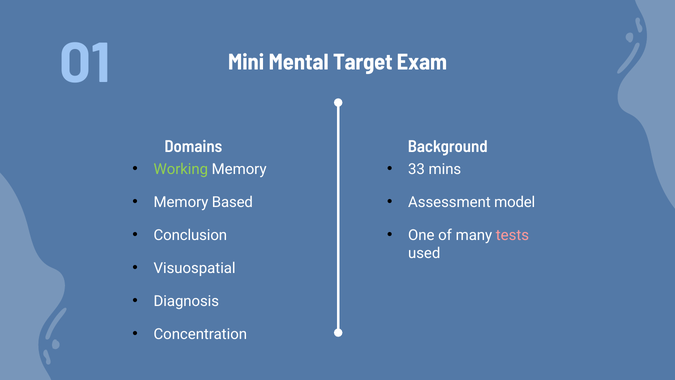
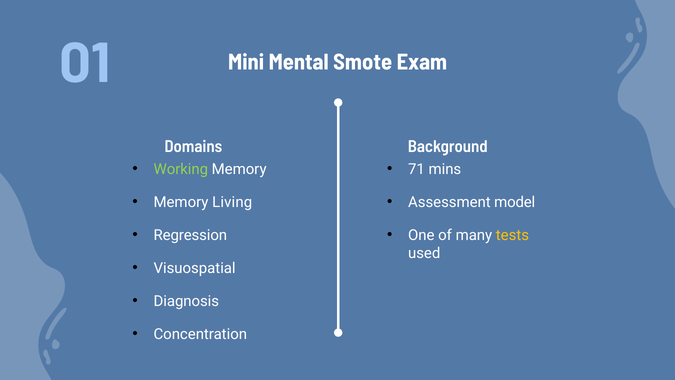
Target: Target -> Smote (363, 62)
33: 33 -> 71 (417, 169)
Based: Based -> Living (232, 202)
Conclusion: Conclusion -> Regression (190, 235)
tests colour: pink -> yellow (512, 235)
